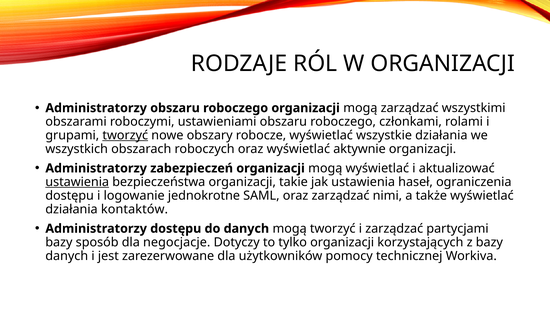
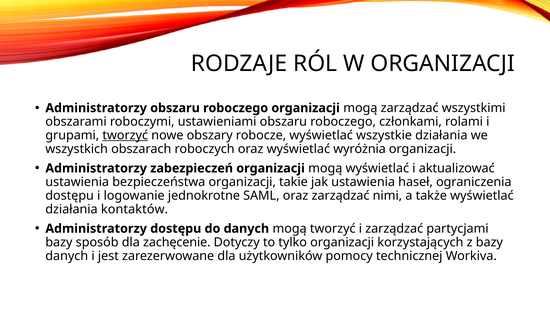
aktywnie: aktywnie -> wyróżnia (360, 149)
ustawienia underline: present -> none (77, 182)
negocjacje: negocjacje -> zachęcenie (177, 242)
